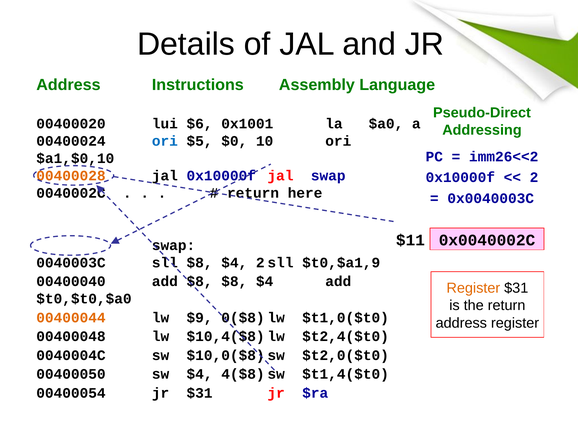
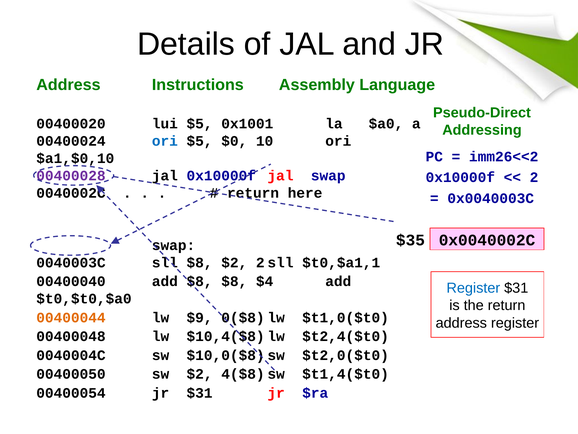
lui $6: $6 -> $5 (200, 124)
00400028 colour: orange -> purple (71, 176)
$11: $11 -> $35 (410, 240)
sll $8 $4: $4 -> $2 (234, 262)
$t0,$a1,9: $t0,$a1,9 -> $t0,$a1,1 (341, 262)
Register colour: orange -> blue (473, 288)
sw $4: $4 -> $2 (200, 374)
